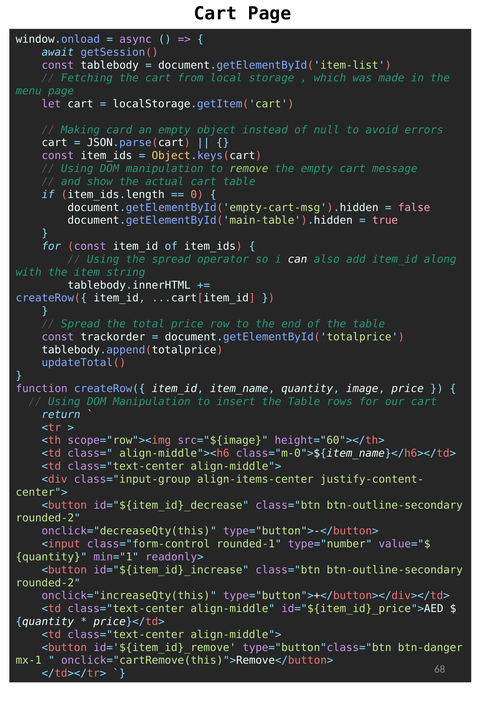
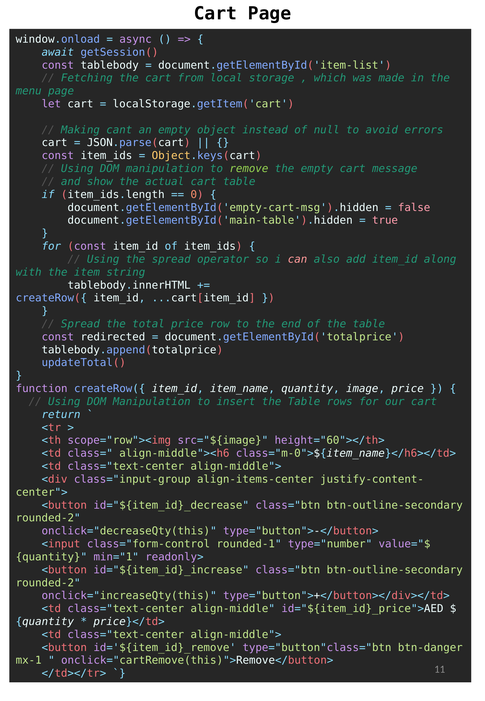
card: card -> cant (119, 130)
can colour: white -> pink (298, 259)
trackorder: trackorder -> redirected (113, 337)
68: 68 -> 11 (440, 669)
